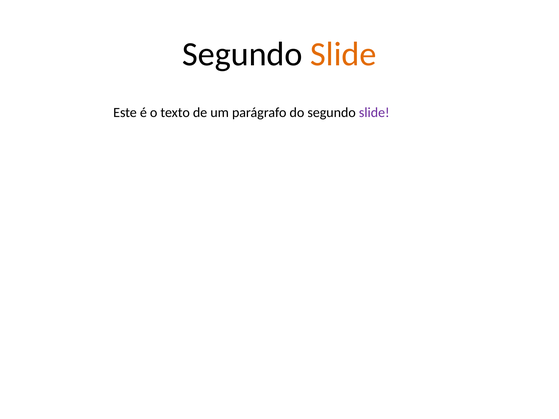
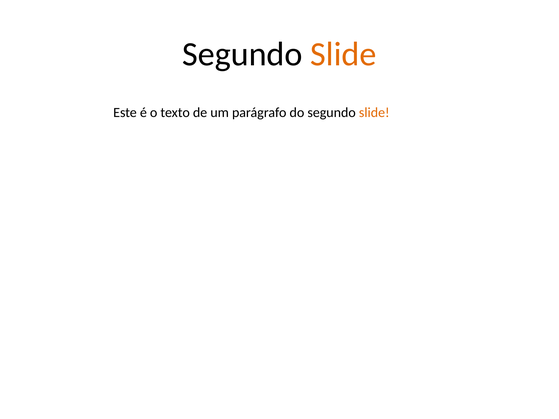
slide colour: purple -> orange (374, 113)
